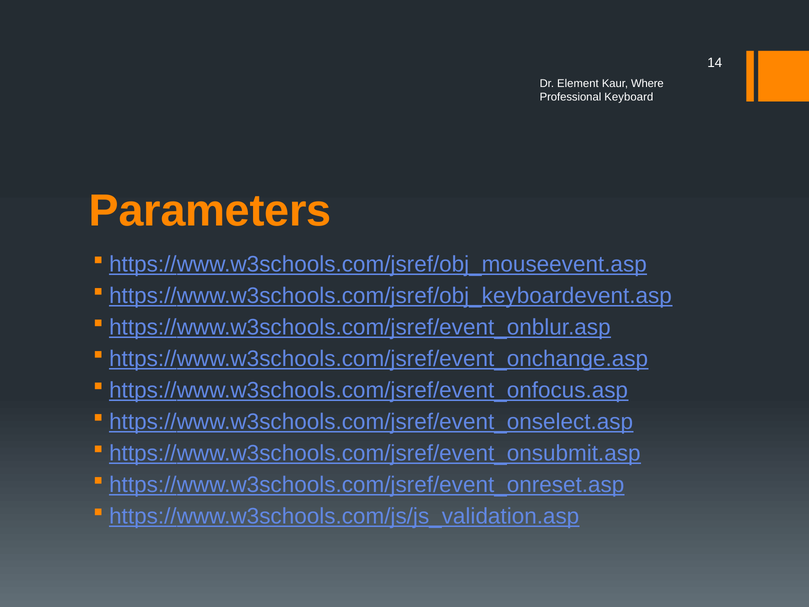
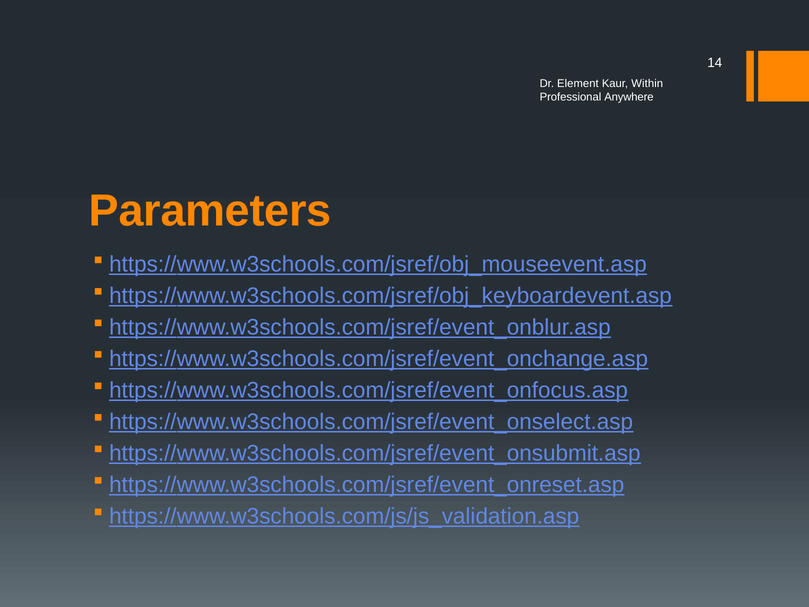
Where: Where -> Within (647, 83)
Keyboard: Keyboard -> Anywhere (629, 97)
